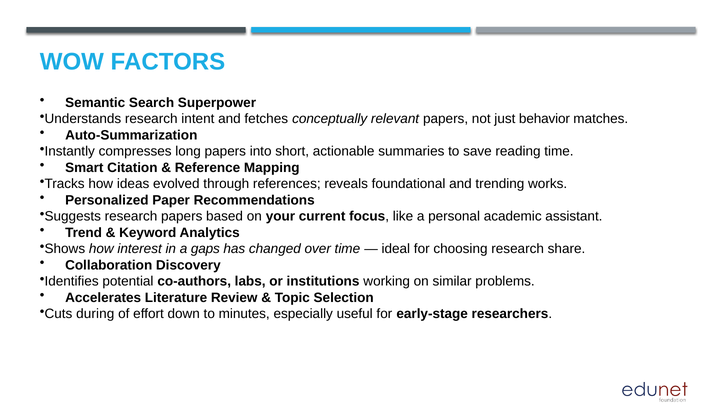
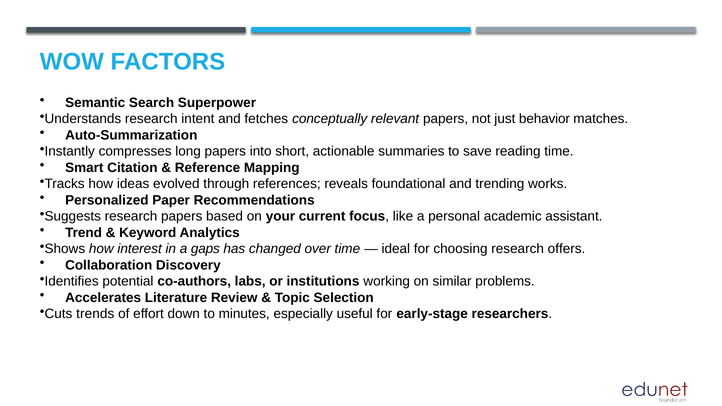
share: share -> offers (567, 249)
during: during -> trends (95, 314)
